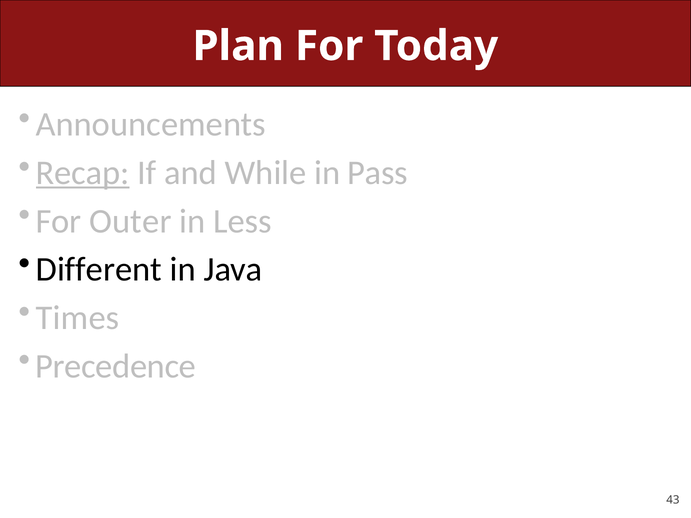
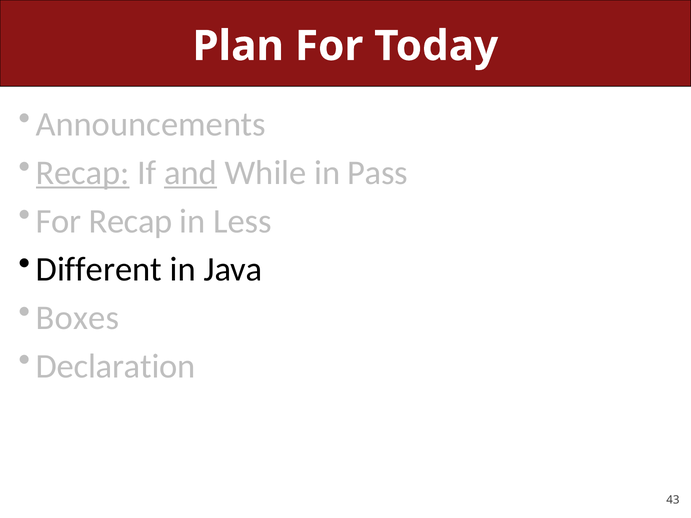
and underline: none -> present (190, 173)
For Outer: Outer -> Recap (131, 221)
Times: Times -> Boxes (78, 318)
Precedence: Precedence -> Declaration (116, 366)
